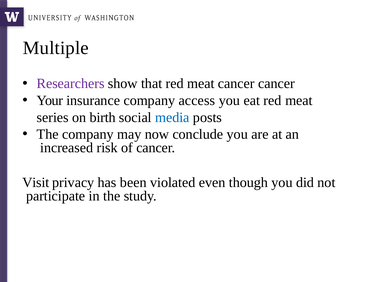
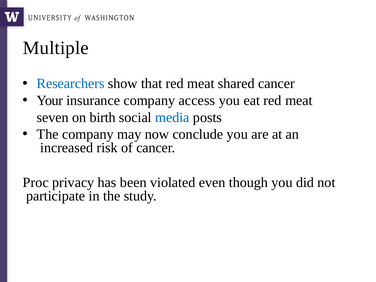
Researchers colour: purple -> blue (71, 84)
meat cancer: cancer -> shared (236, 84)
series: series -> seven (53, 117)
Visit: Visit -> Proc (36, 182)
